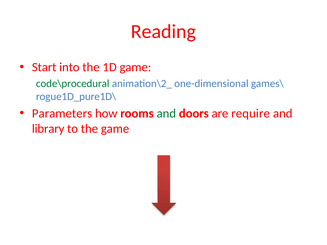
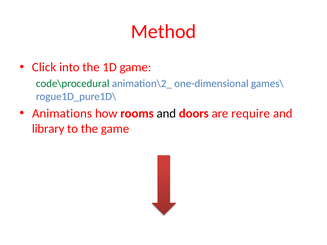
Reading: Reading -> Method (163, 32)
Start: Start -> Click (44, 67)
Parameters: Parameters -> Animations (62, 113)
and colour: green -> black (166, 113)
